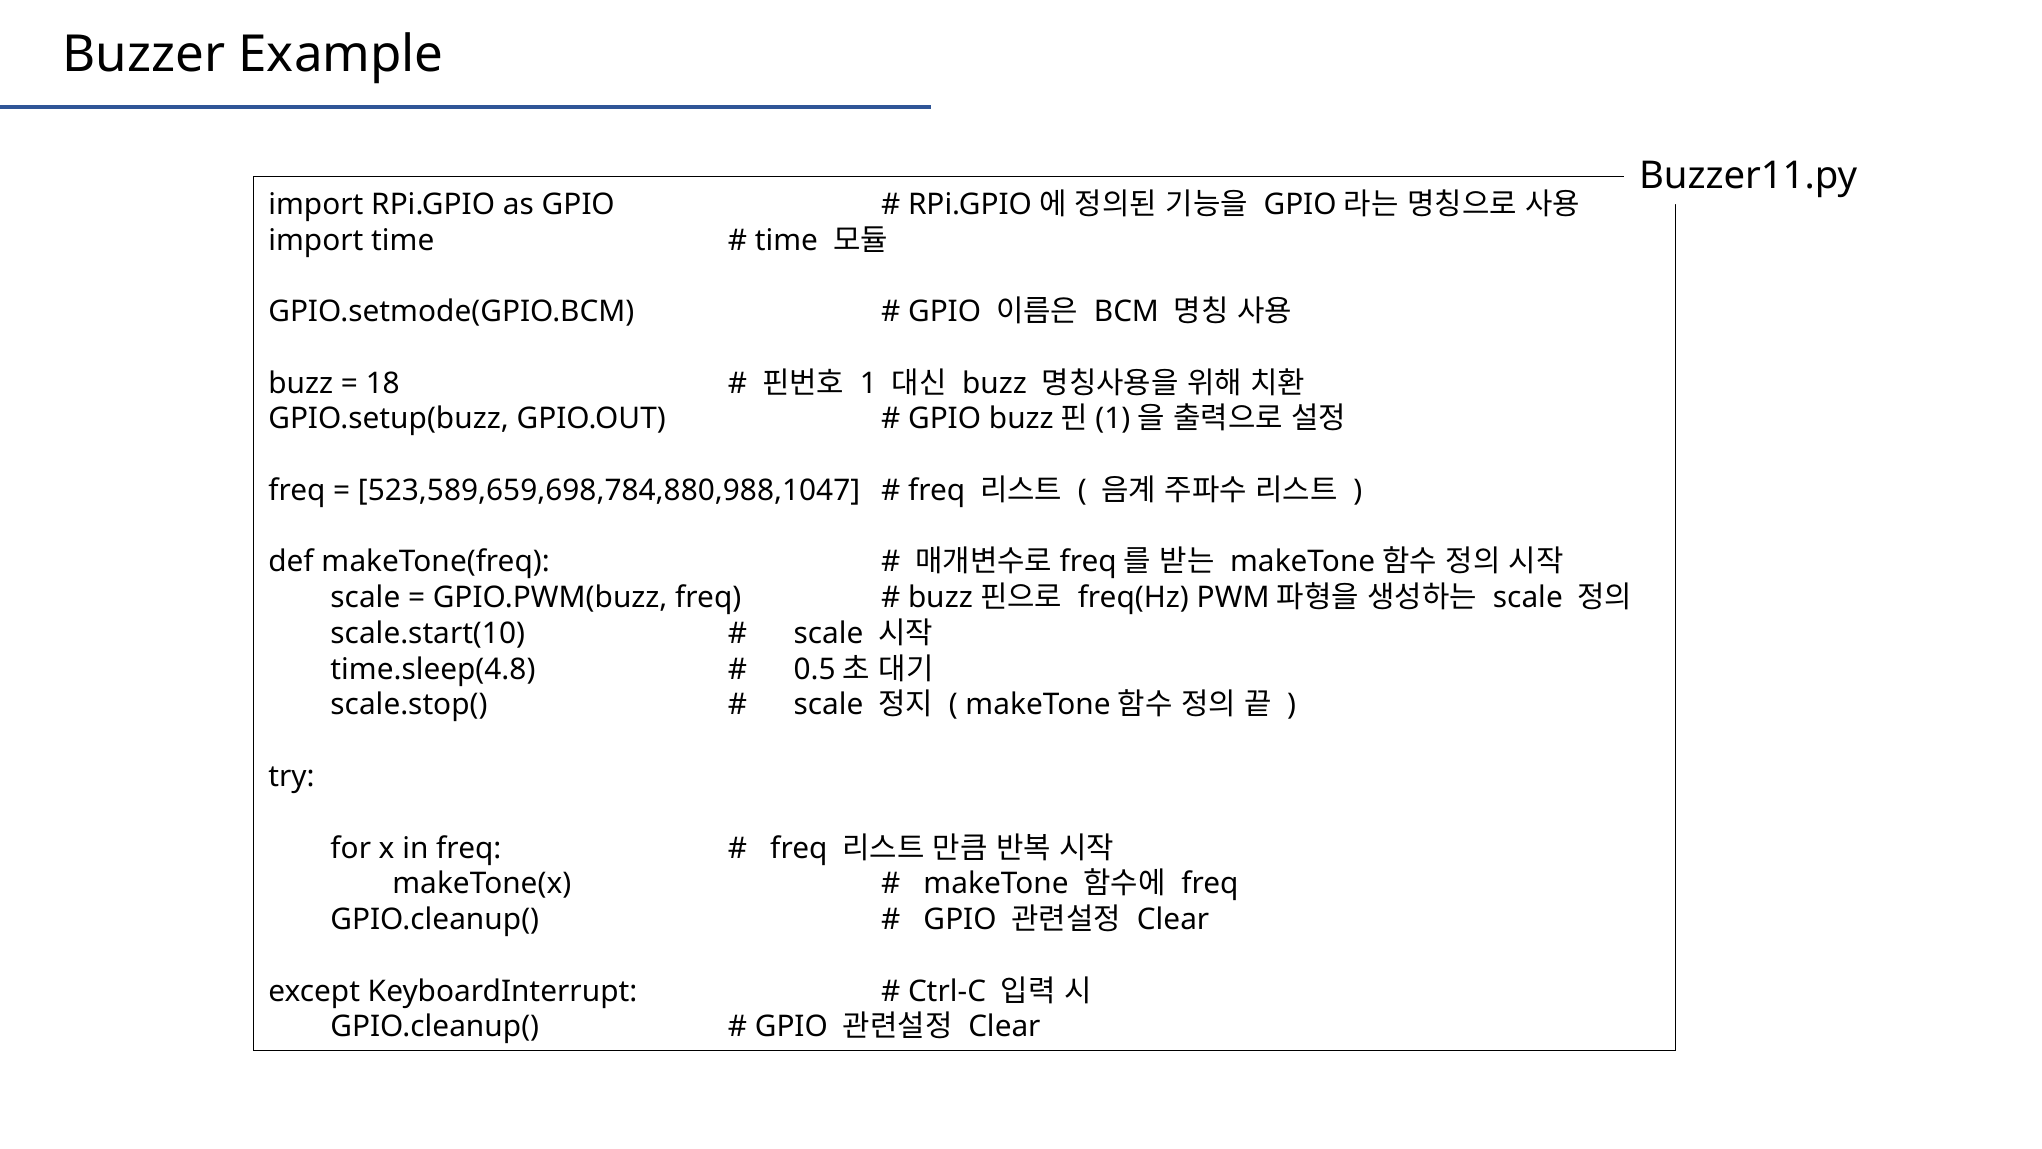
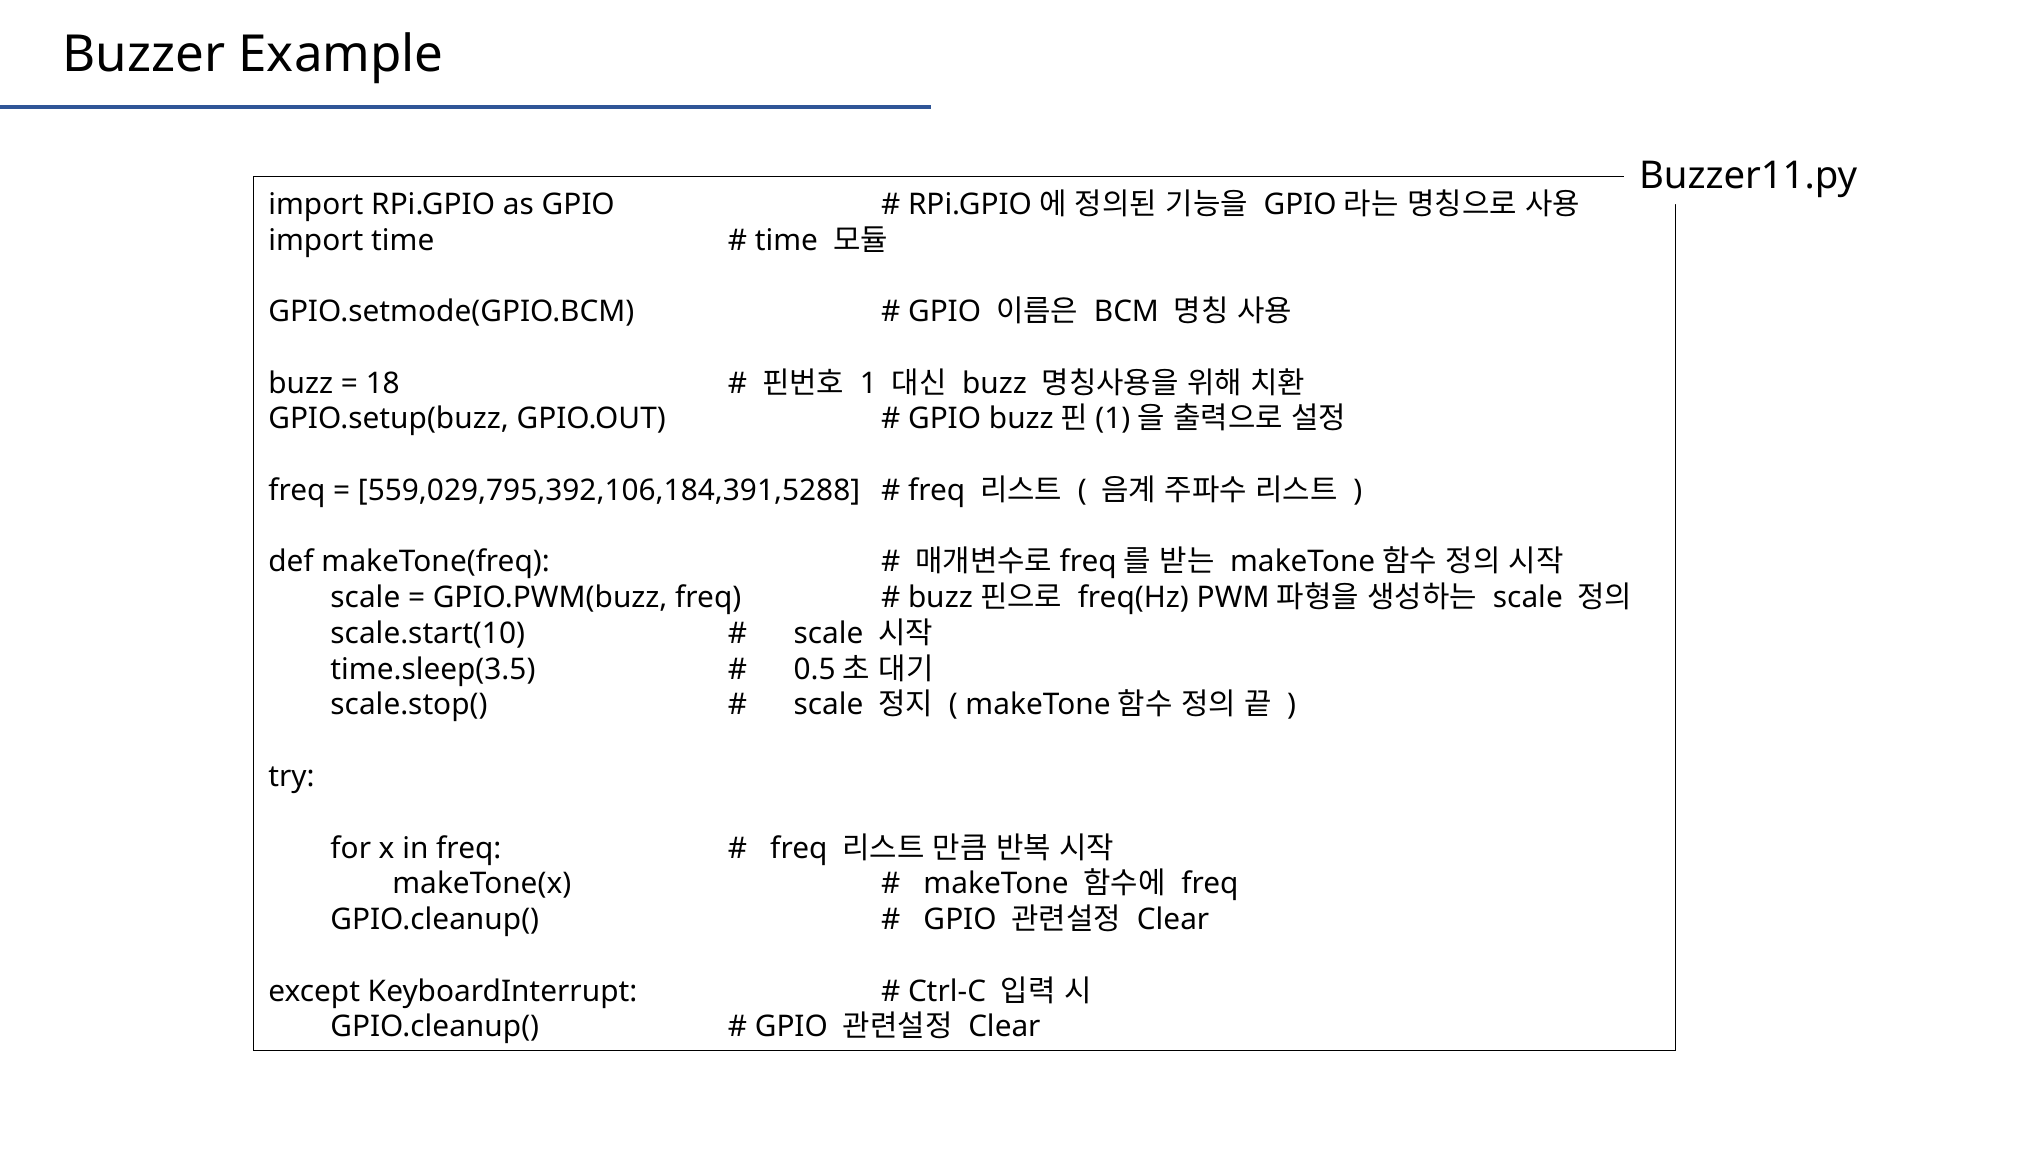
523,589,659,698,784,880,988,1047: 523,589,659,698,784,880,988,1047 -> 559,029,795,392,106,184,391,5288 (609, 490)
time.sleep(4.8: time.sleep(4.8 -> time.sleep(3.5 (433, 669)
